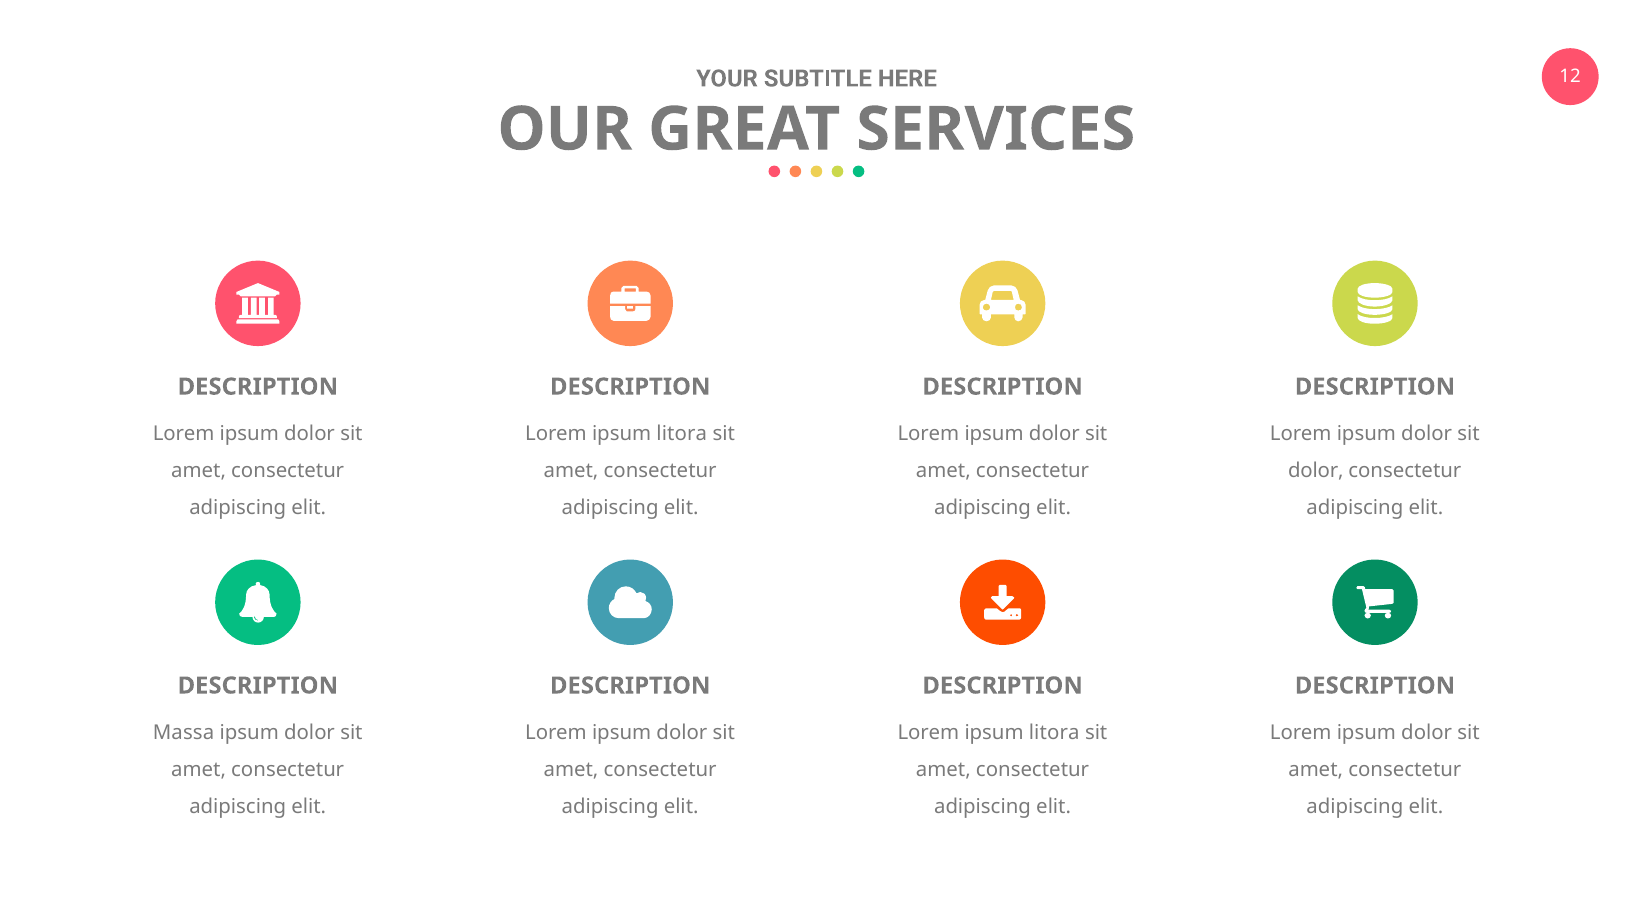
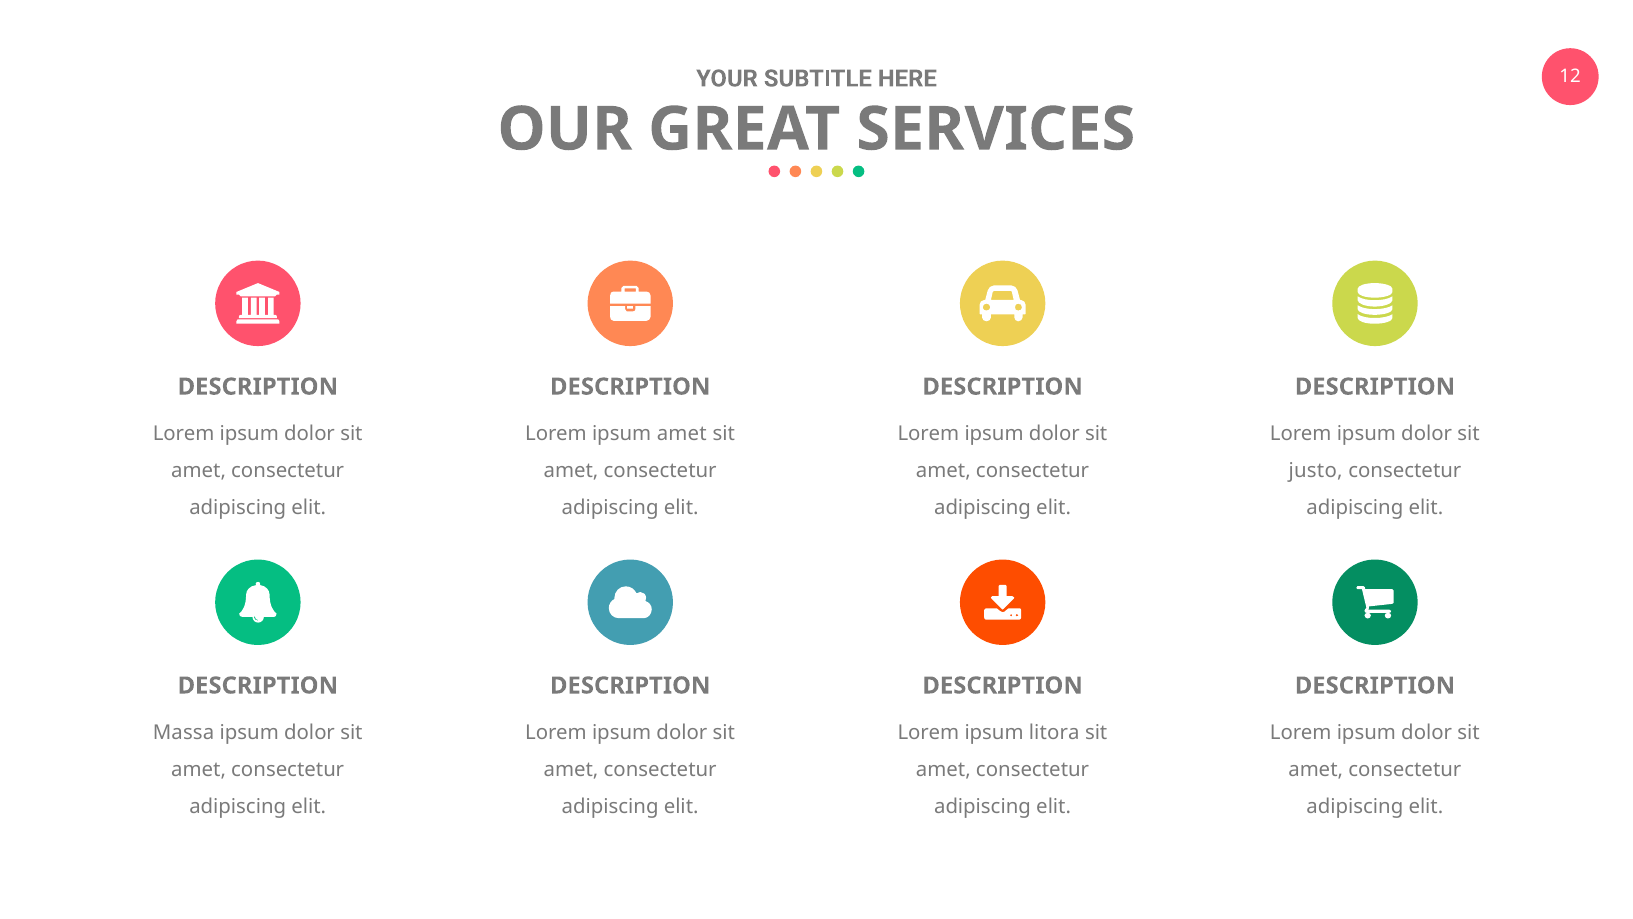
litora: litora -> amet (682, 434)
dolor: dolor -> justo (1316, 470)
